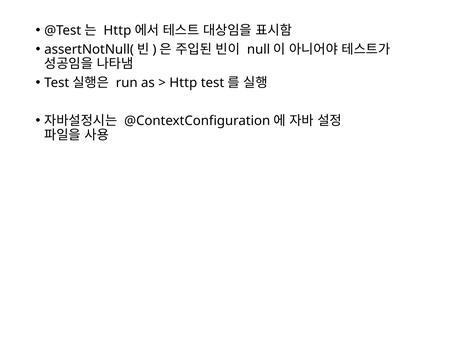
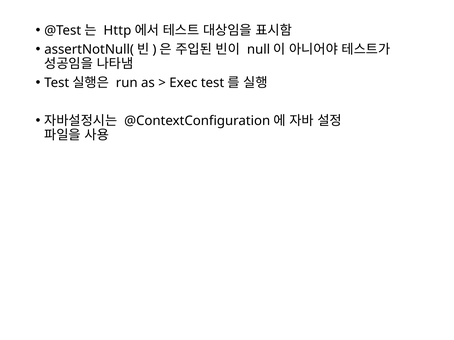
Http: Http -> Exec (183, 83)
